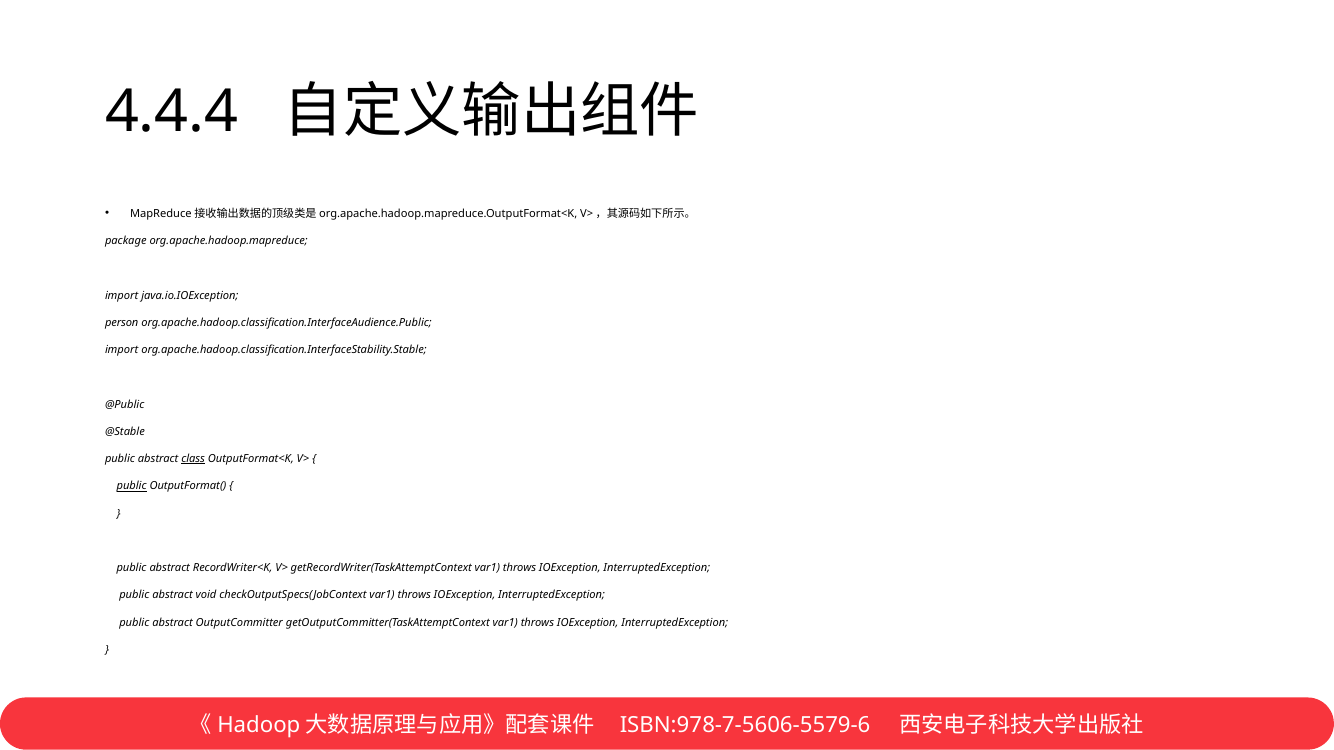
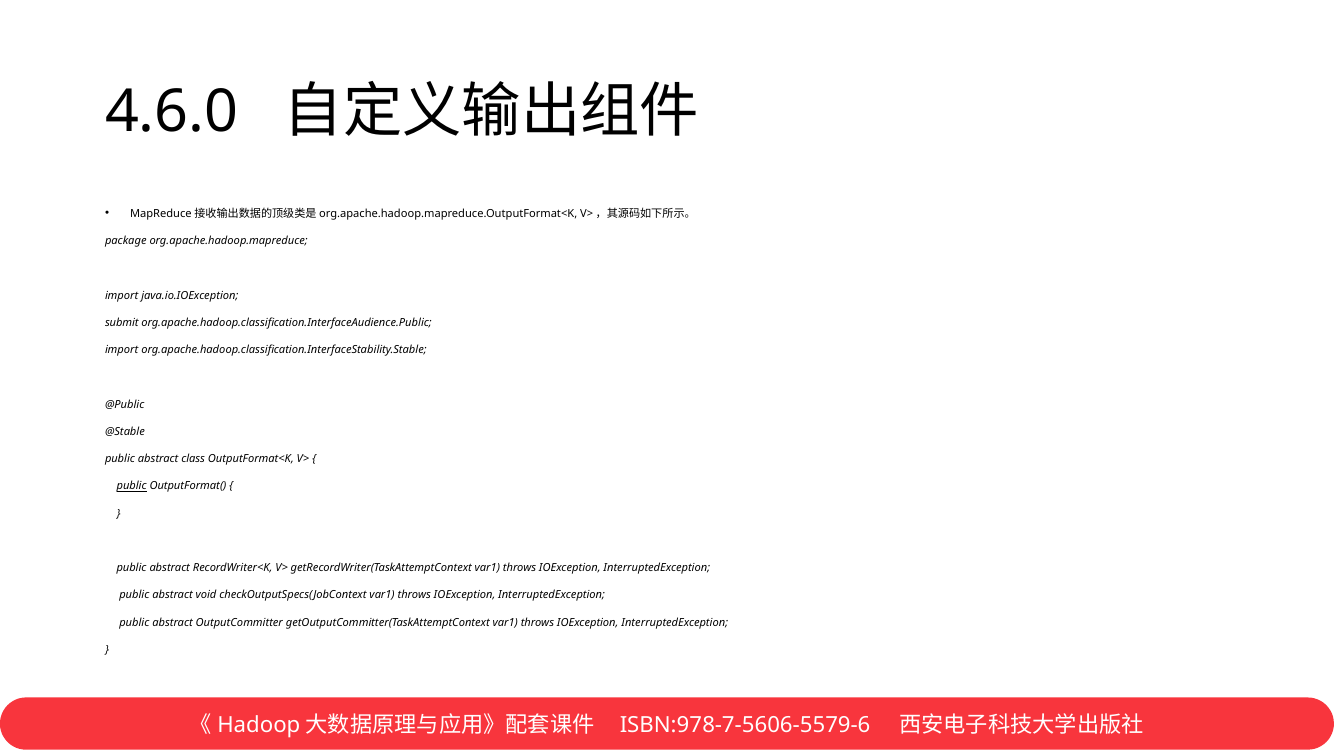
4.4.4: 4.4.4 -> 4.6.0 (172, 112)
person: person -> submit (122, 323)
class underline: present -> none (193, 459)
